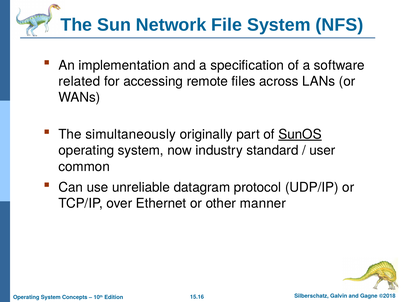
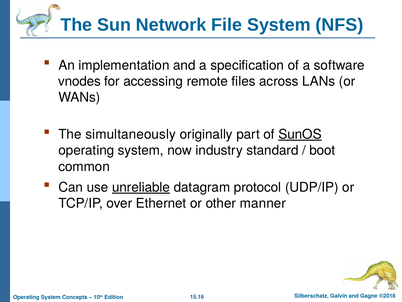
related: related -> vnodes (80, 81)
user: user -> boot (322, 150)
unreliable underline: none -> present (141, 187)
